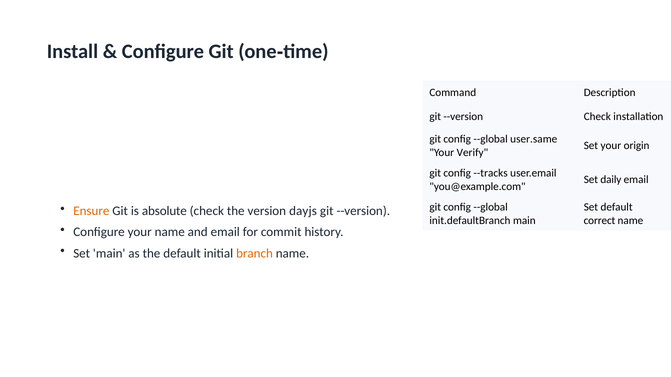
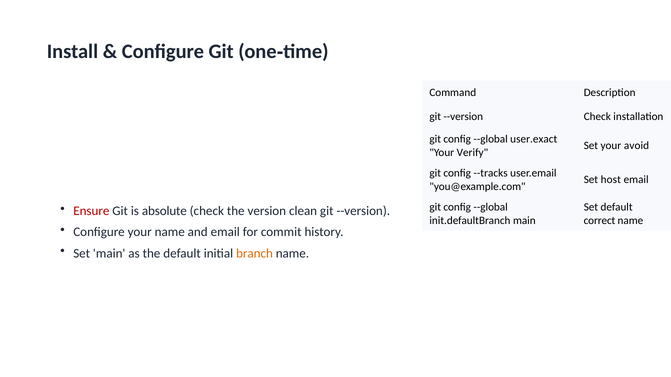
user.same: user.same -> user.exact (534, 139)
origin: origin -> avoid (637, 146)
daily: daily -> host (611, 180)
Ensure colour: orange -> red (91, 211)
dayjs: dayjs -> clean (303, 211)
